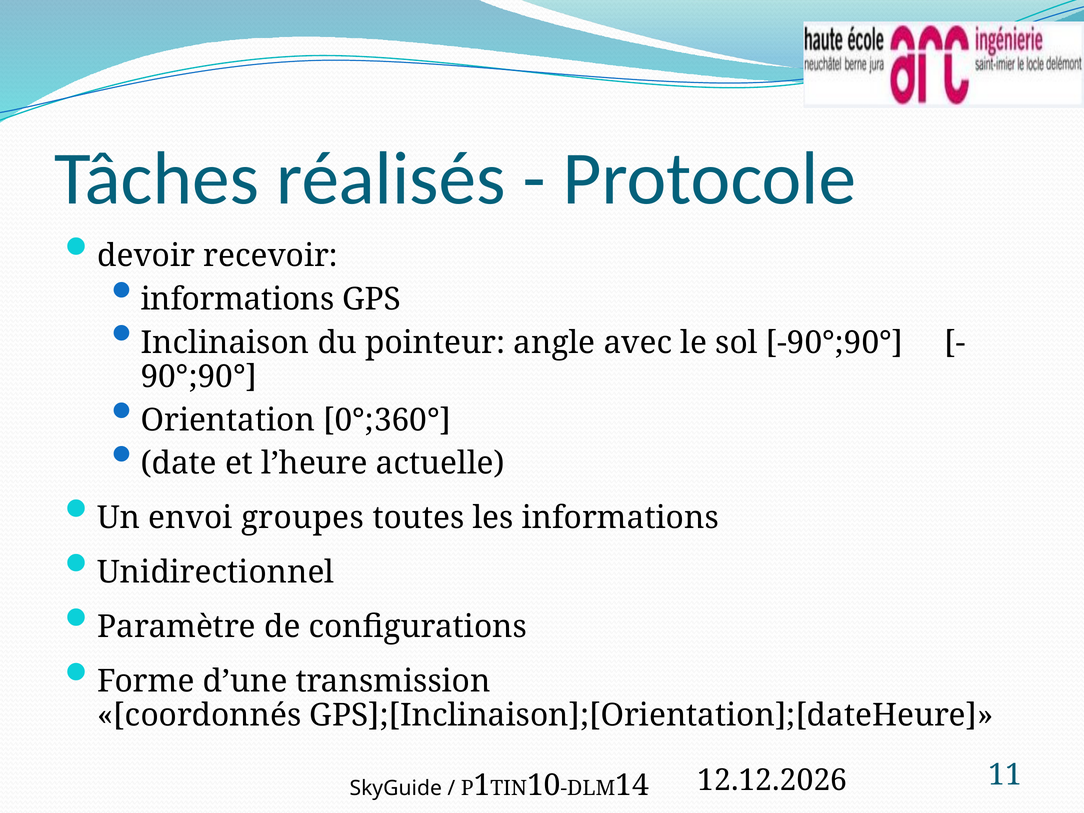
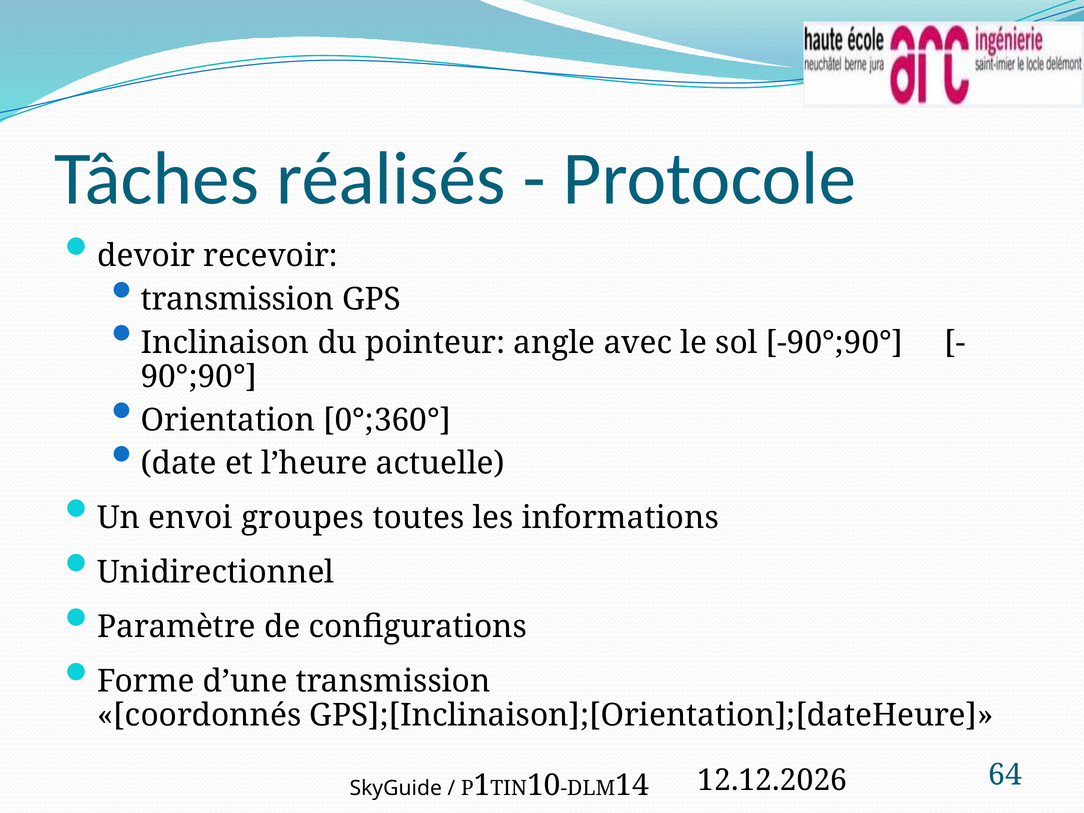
informations: informations -> transmission (237, 299)
11: 11 -> 64 (1005, 775)
